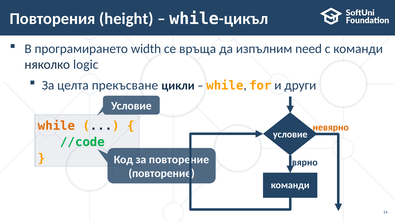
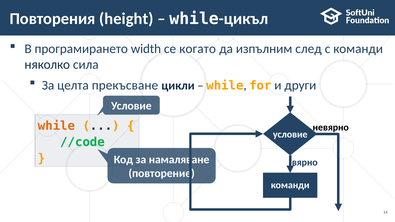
връща: връща -> когато (198, 49)
need: need -> след (308, 49)
logic: logic -> сила (86, 65)
невярно colour: orange -> black (331, 128)
за повторение: повторение -> намаляване (179, 160)
